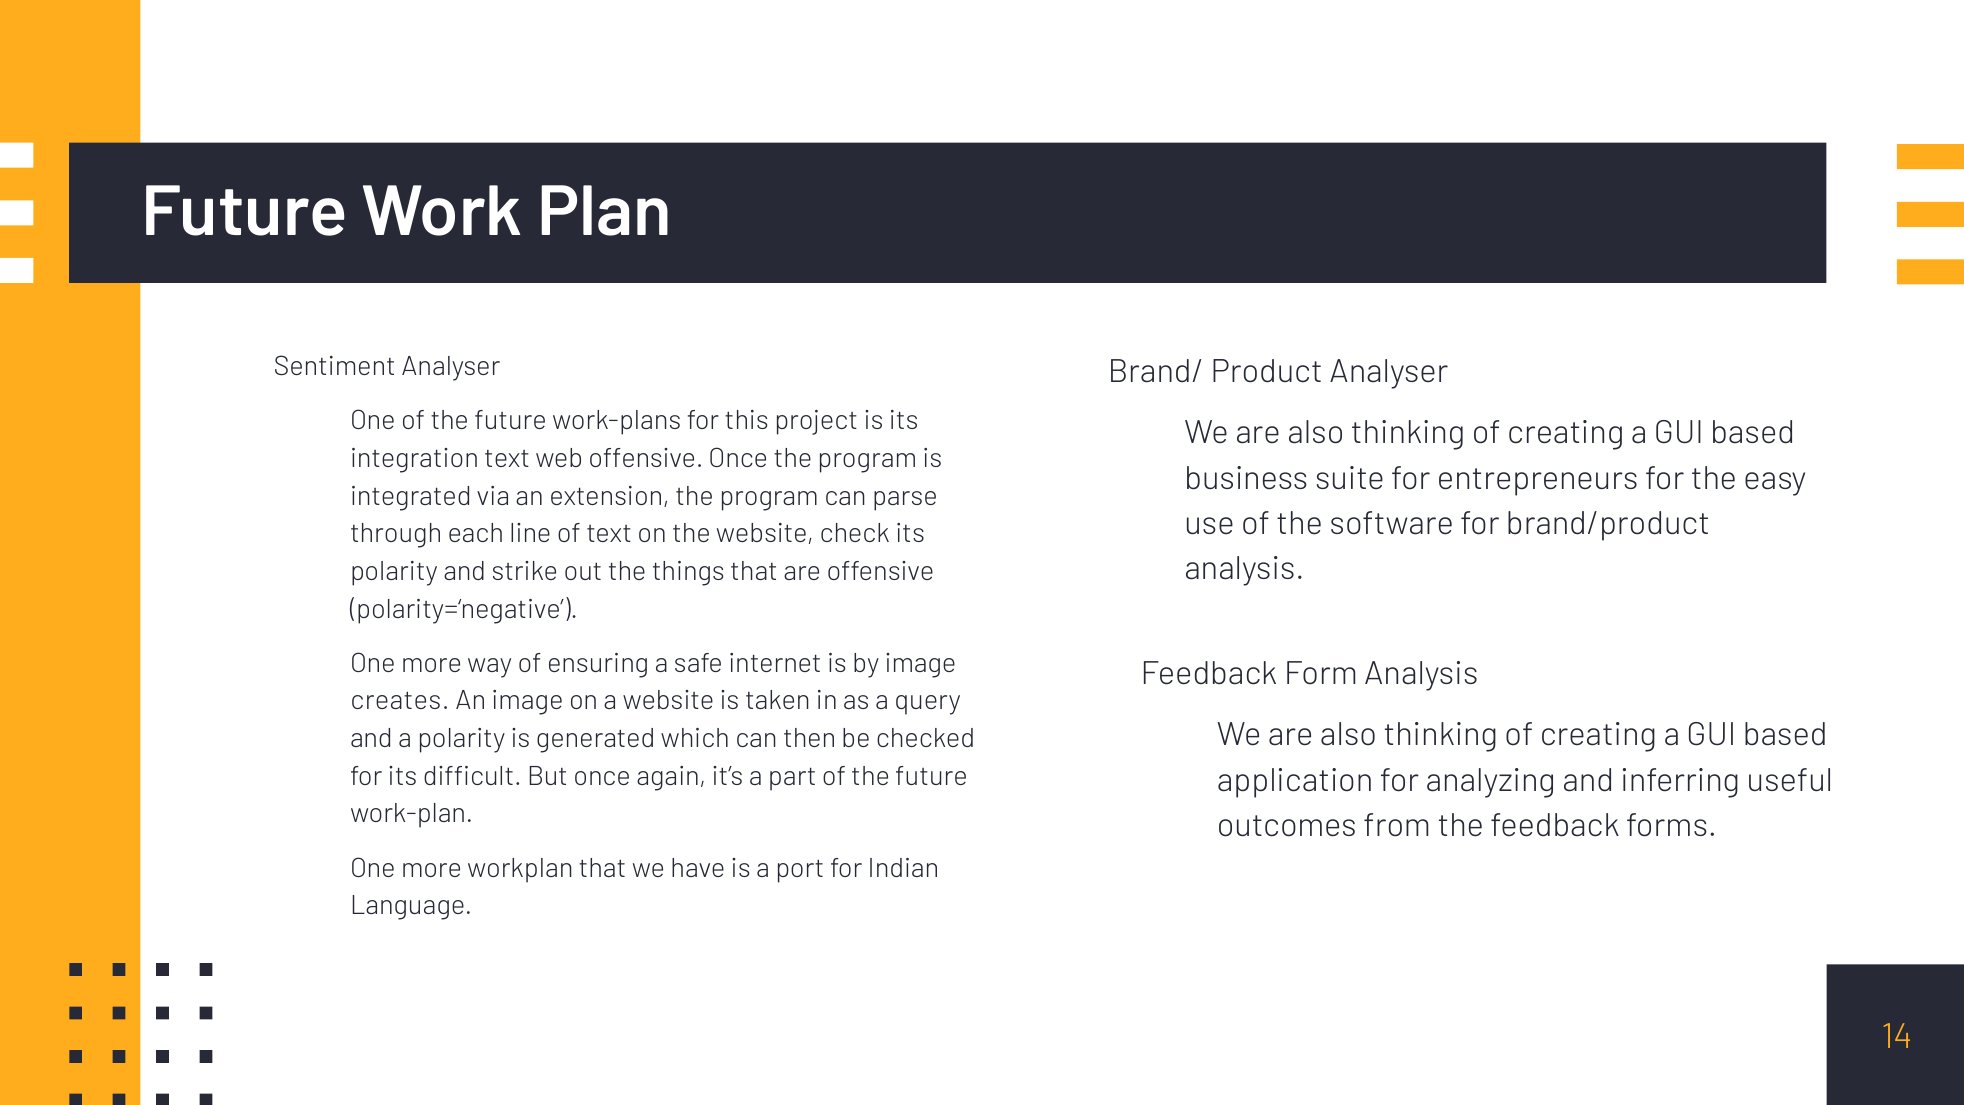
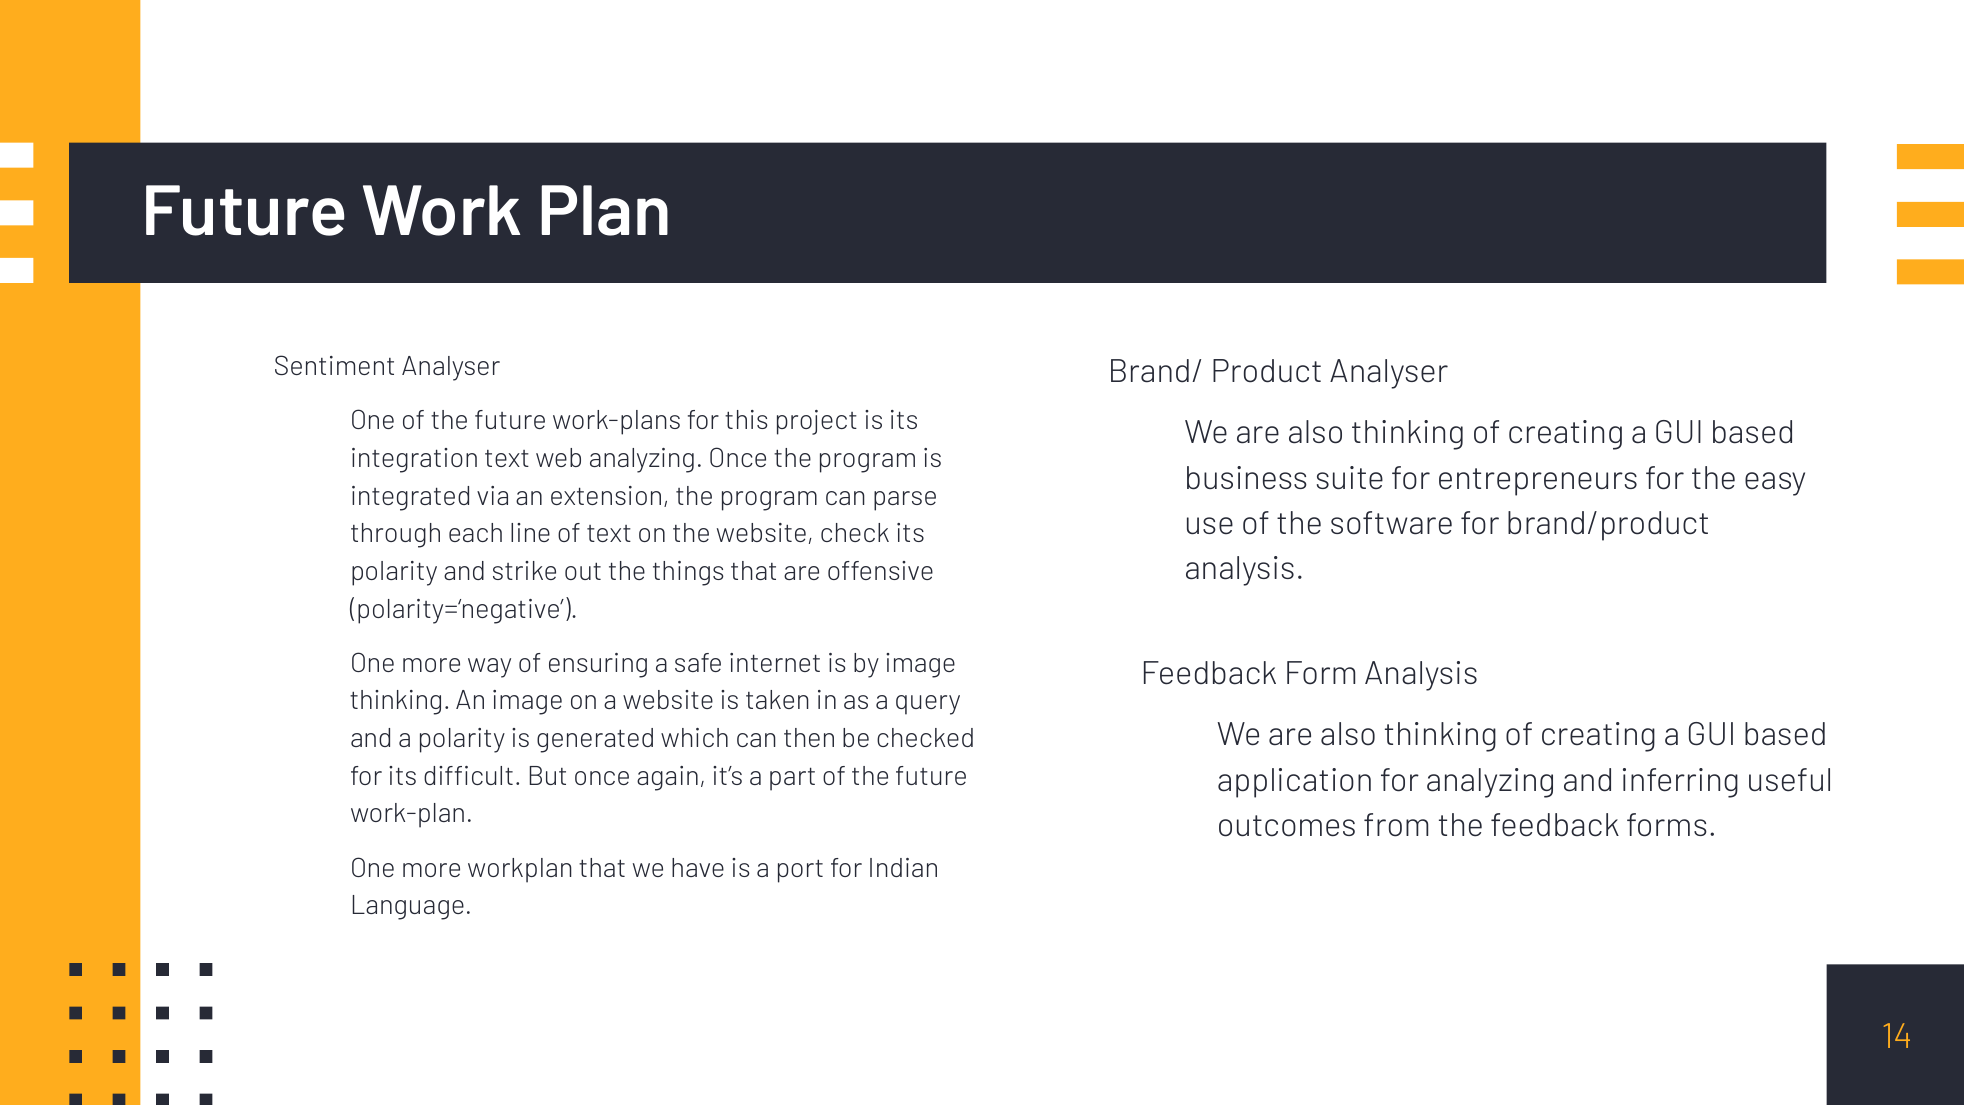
web offensive: offensive -> analyzing (646, 458)
creates: creates -> thinking (400, 701)
